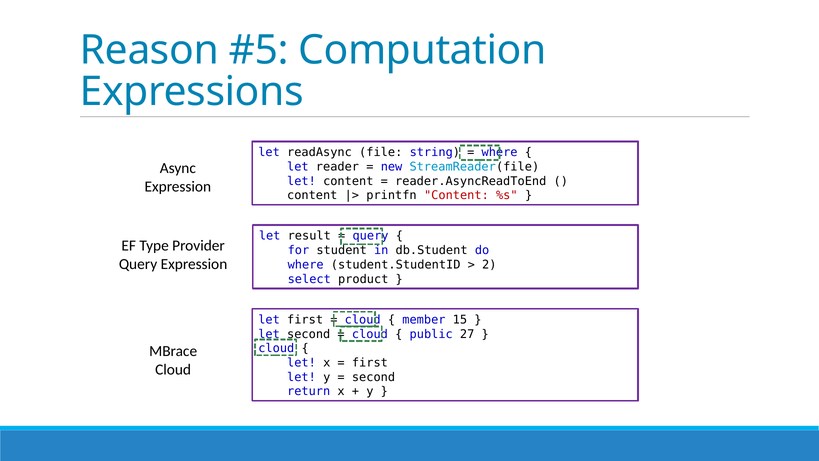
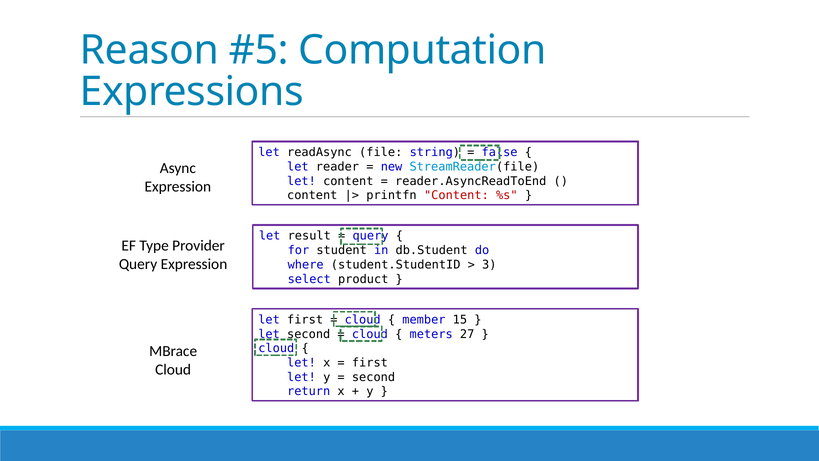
where: where -> false (500, 152)
2: 2 -> 3 (489, 265)
public: public -> meters (431, 334)
